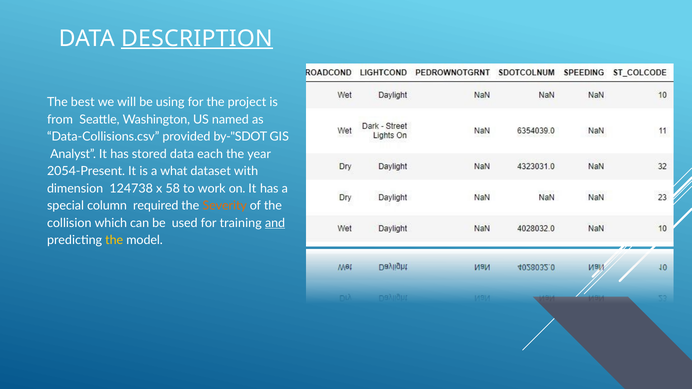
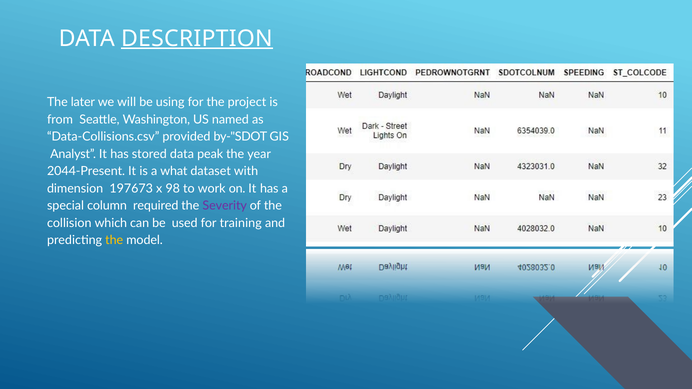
best: best -> later (83, 102)
each: each -> peak (210, 154)
2054-Present: 2054-Present -> 2044-Present (86, 171)
124738: 124738 -> 197673 (131, 189)
58: 58 -> 98 (173, 189)
Severity colour: orange -> purple (225, 206)
and underline: present -> none (275, 223)
